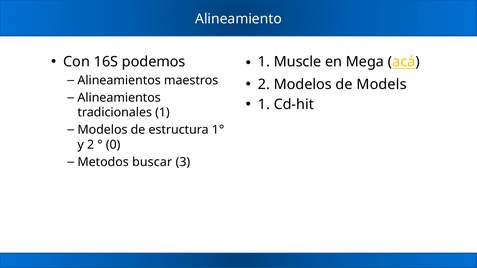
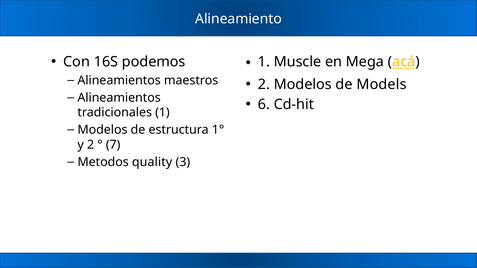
1: 1 -> 6 (264, 105)
0: 0 -> 7 (113, 145)
buscar: buscar -> quality (152, 162)
